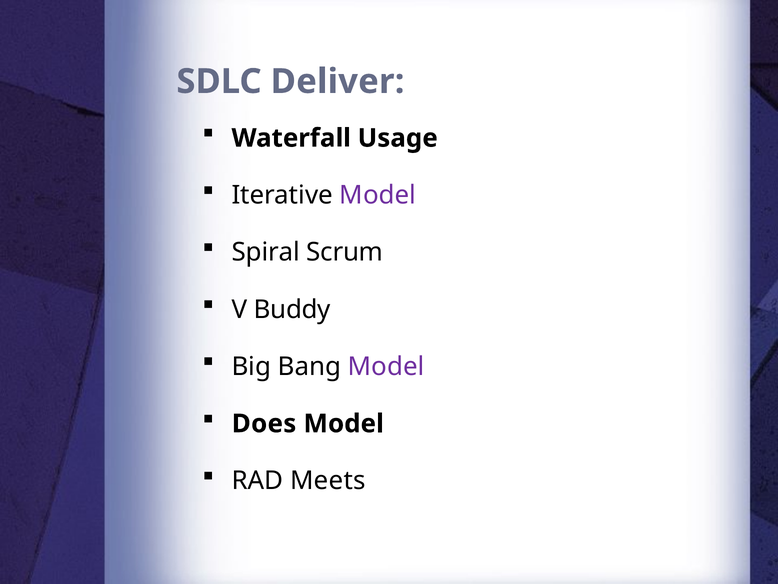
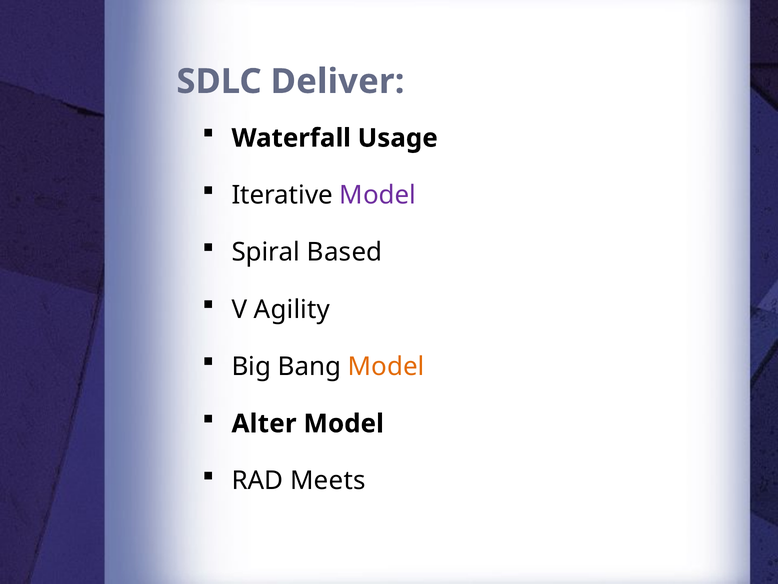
Scrum: Scrum -> Based (345, 252)
Buddy: Buddy -> Agility (292, 309)
Model colour: purple -> orange (386, 366)
Does: Does -> Alter (264, 423)
